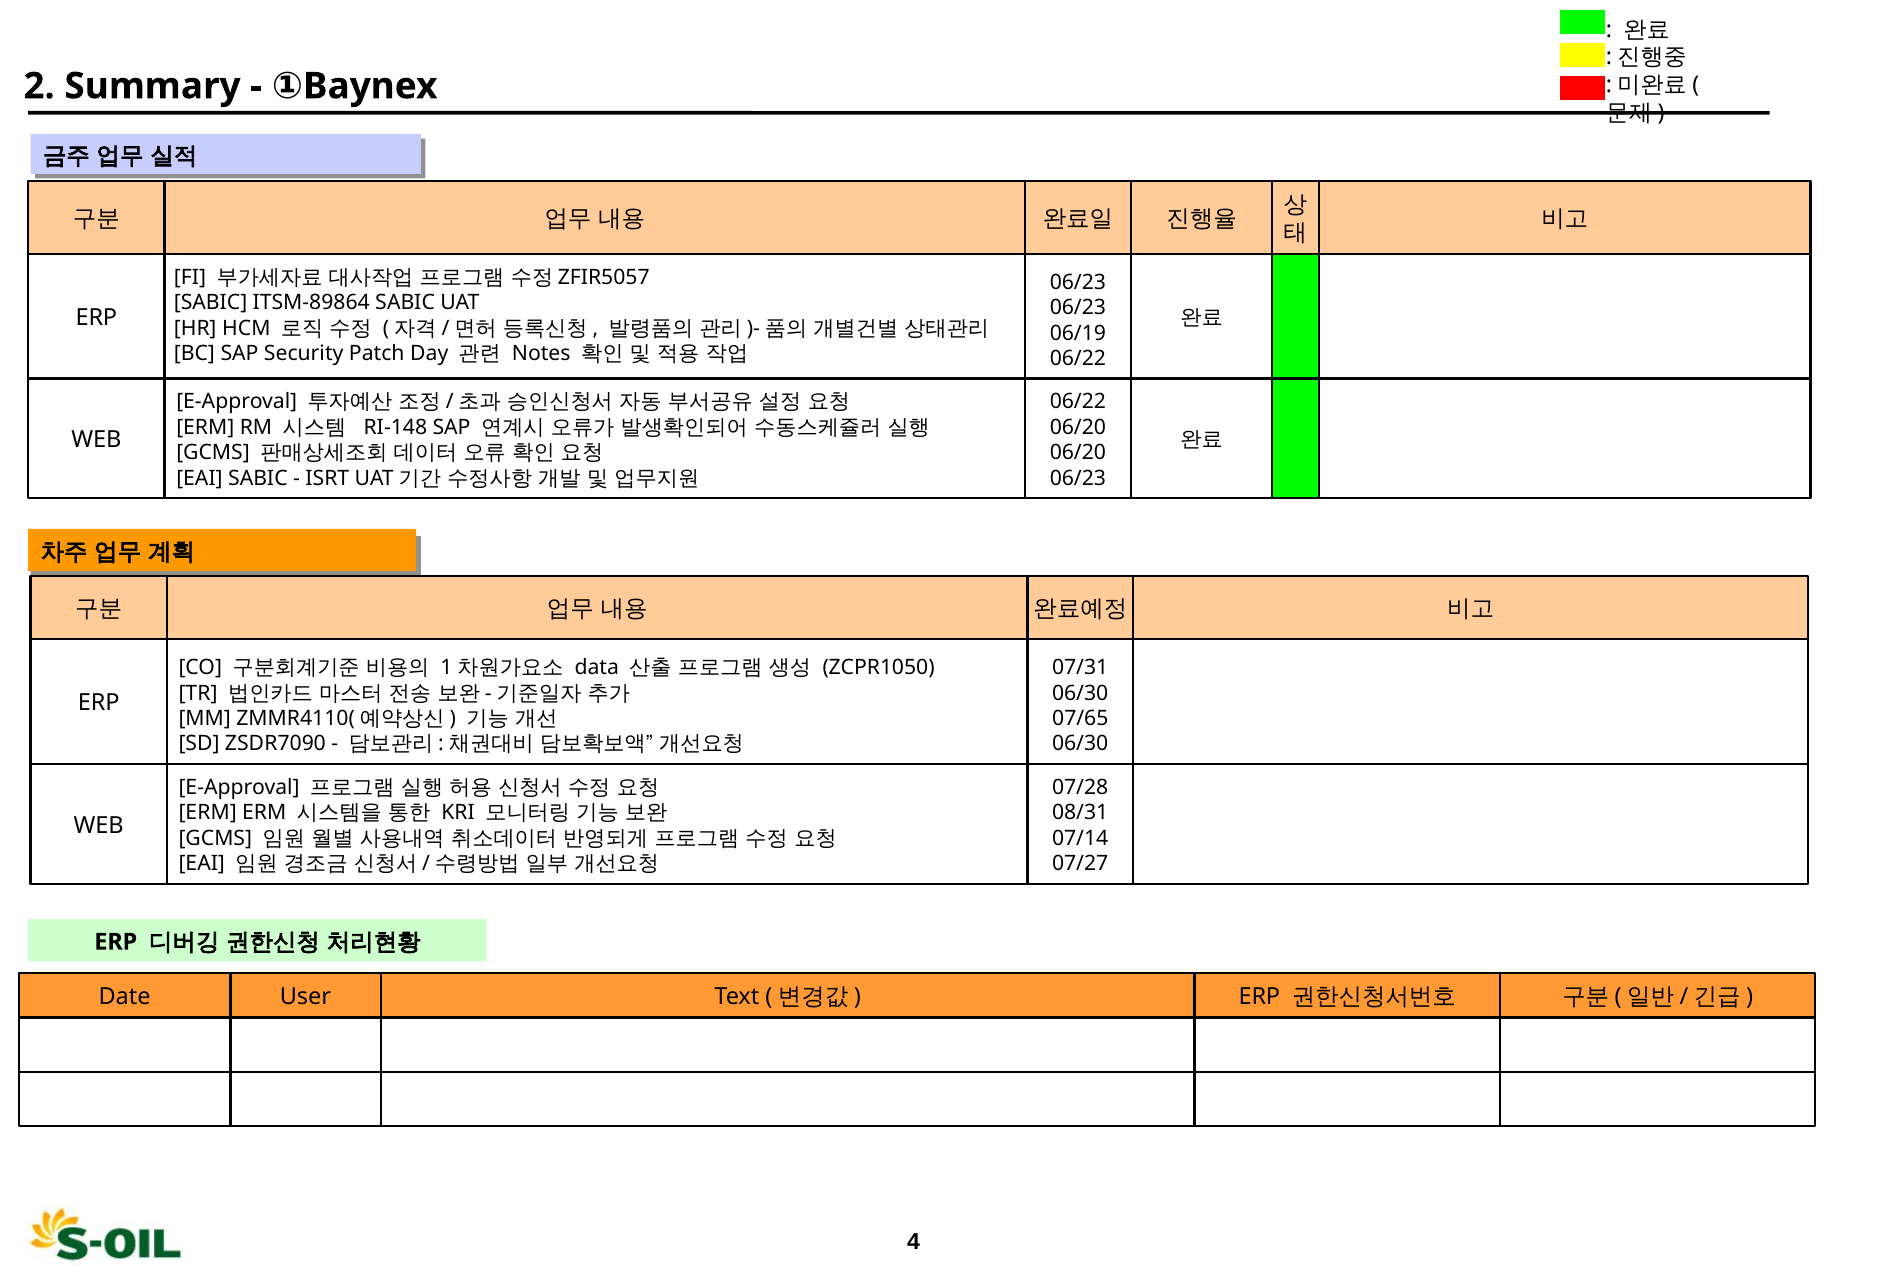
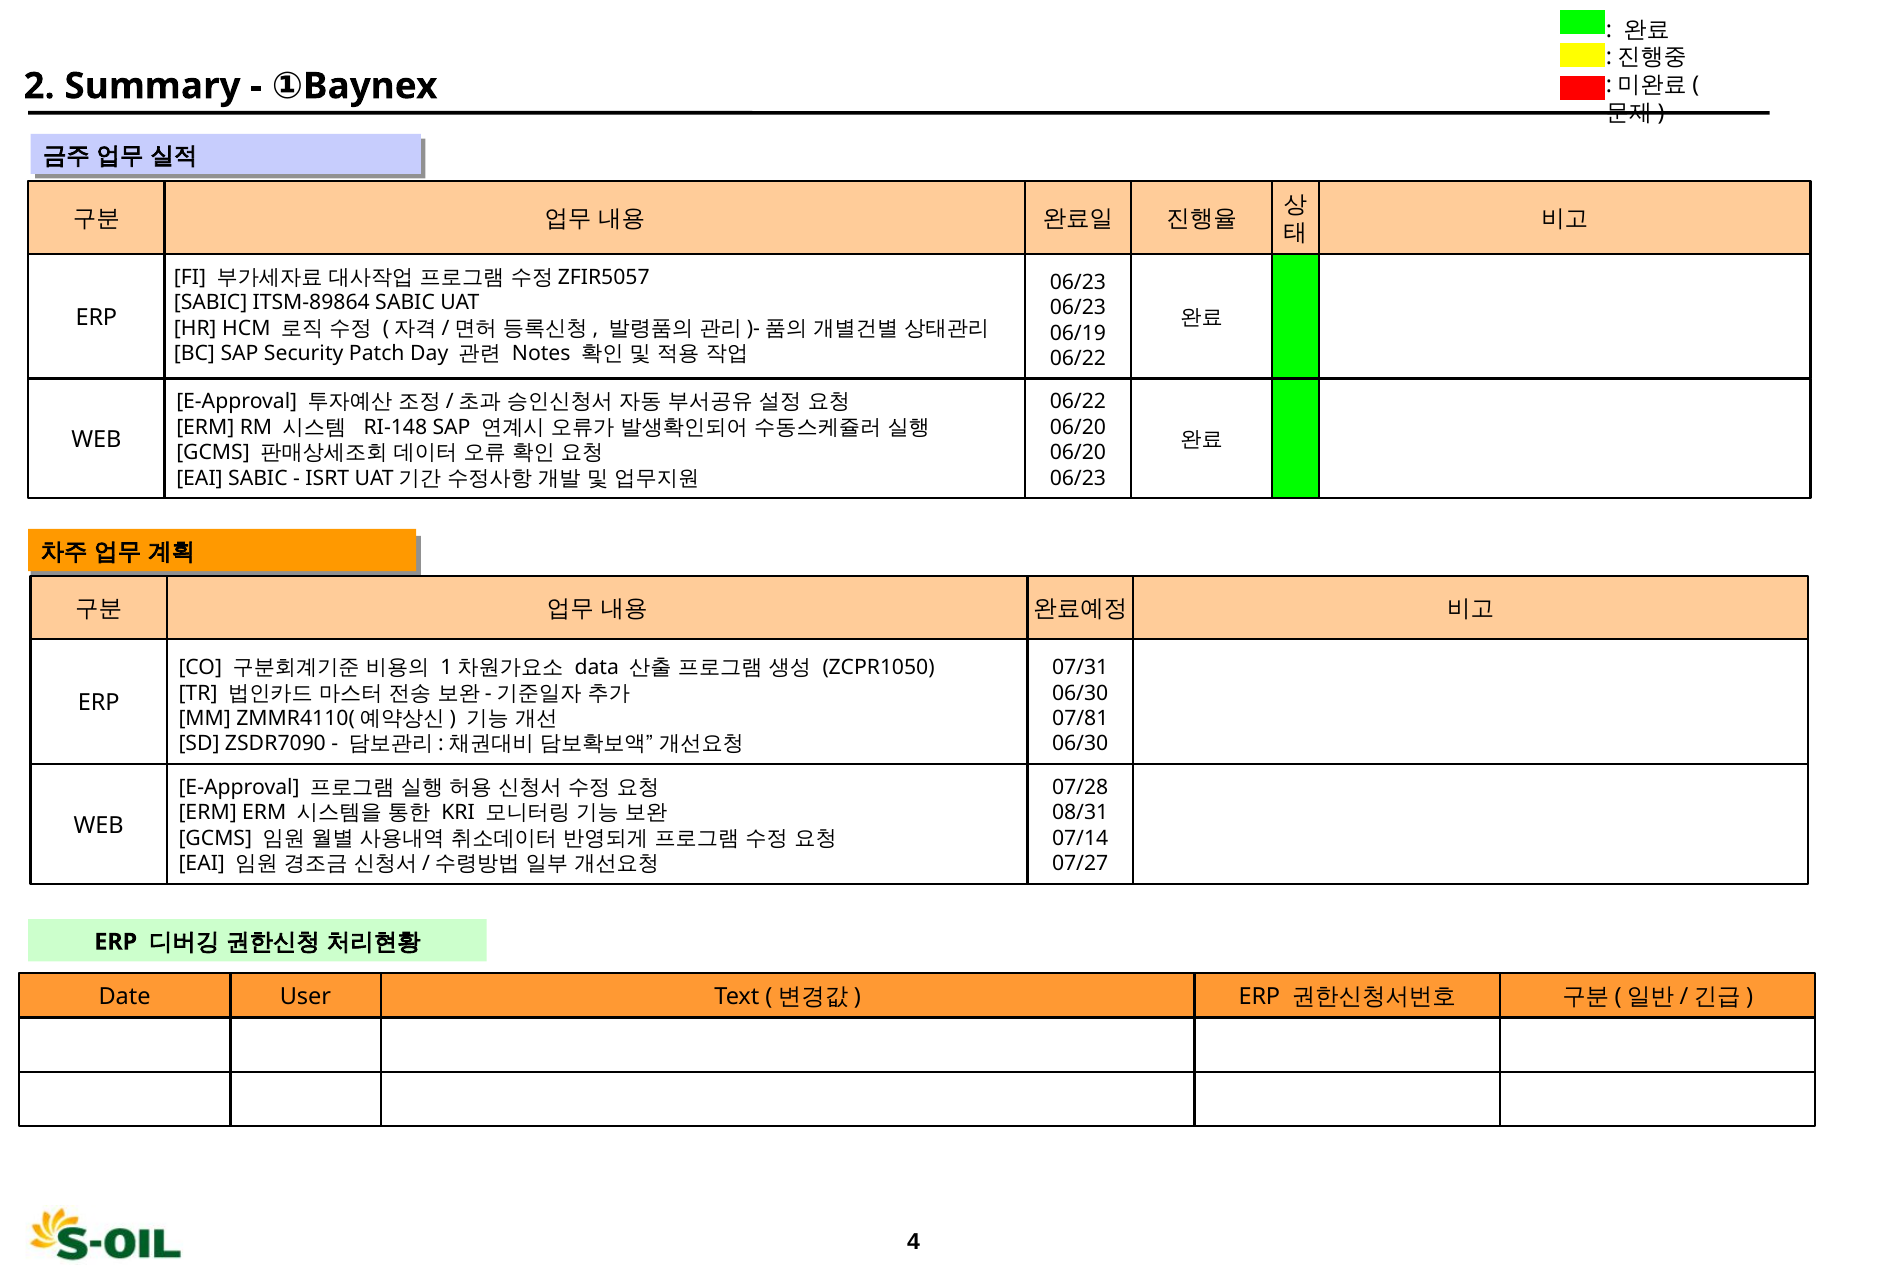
07/65: 07/65 -> 07/81 (1080, 719)
